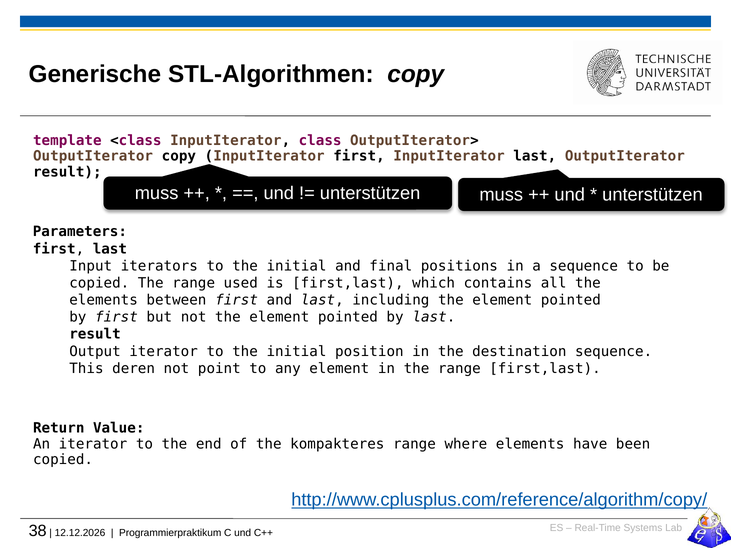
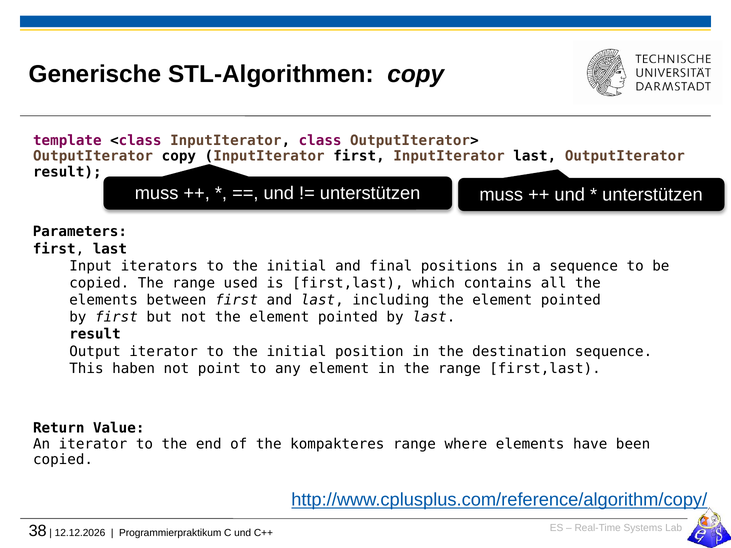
deren: deren -> haben (134, 369)
